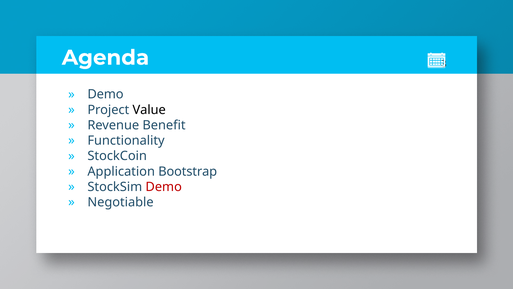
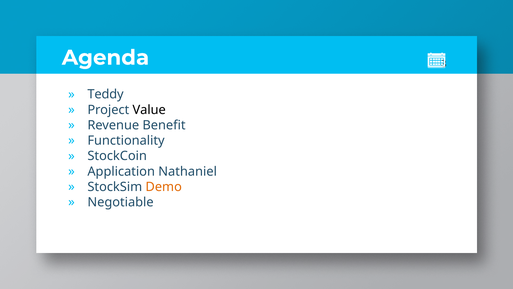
Demo: Demo -> Teddy (106, 94)
Bootstrap: Bootstrap -> Nathaniel (188, 171)
Demo colour: red -> orange (164, 187)
